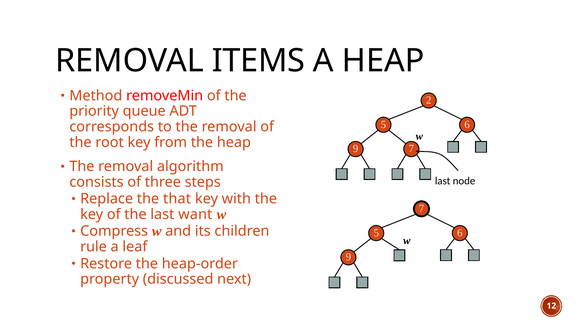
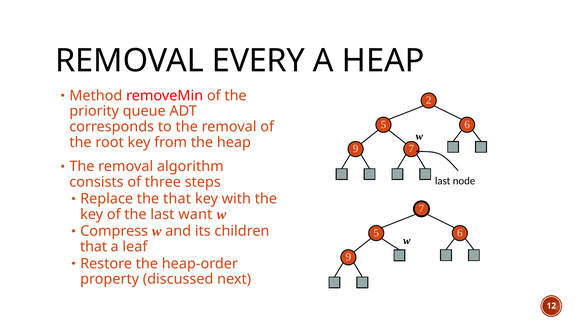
ITEMS: ITEMS -> EVERY (258, 61)
rule: rule -> that (94, 247)
